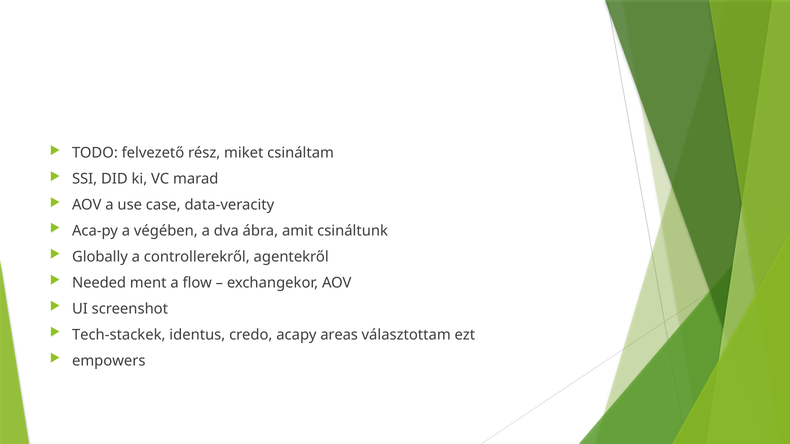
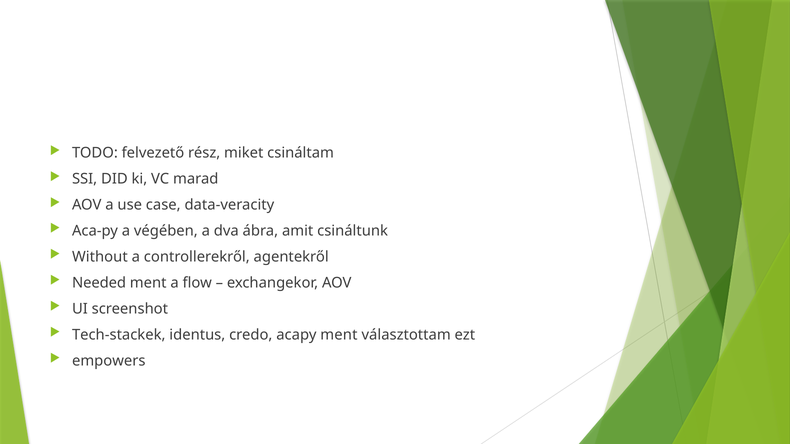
Globally: Globally -> Without (100, 257)
acapy areas: areas -> ment (339, 335)
